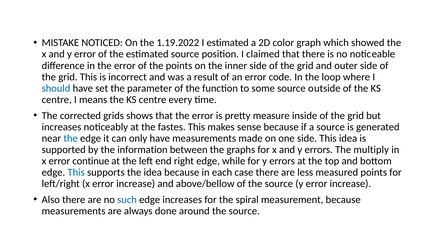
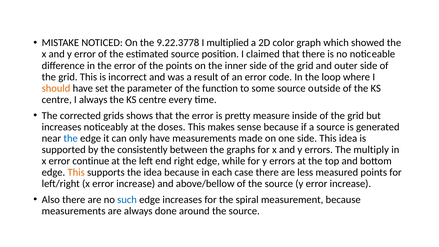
1.19.2022: 1.19.2022 -> 9.22.3778 (178, 43)
I estimated: estimated -> multiplied (228, 43)
should colour: blue -> orange (56, 88)
I means: means -> always (93, 100)
fastes: fastes -> doses (172, 127)
information: information -> consistently (142, 150)
This colour: blue -> orange (76, 172)
